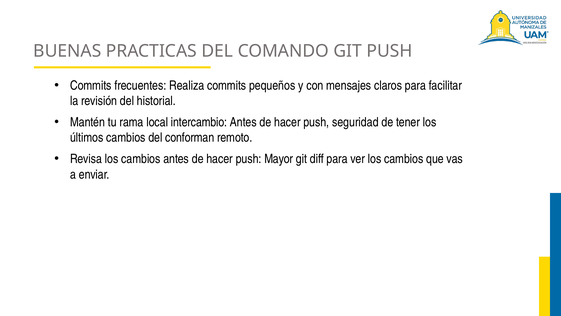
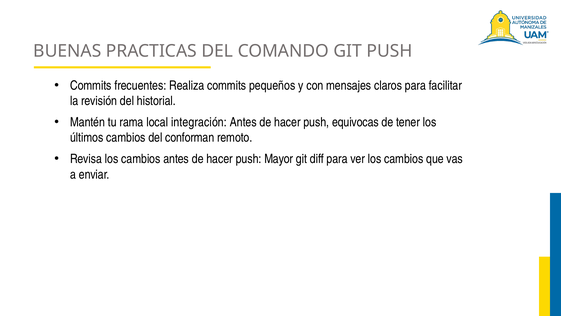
intercambio: intercambio -> integración (199, 122)
seguridad: seguridad -> equivocas (355, 122)
